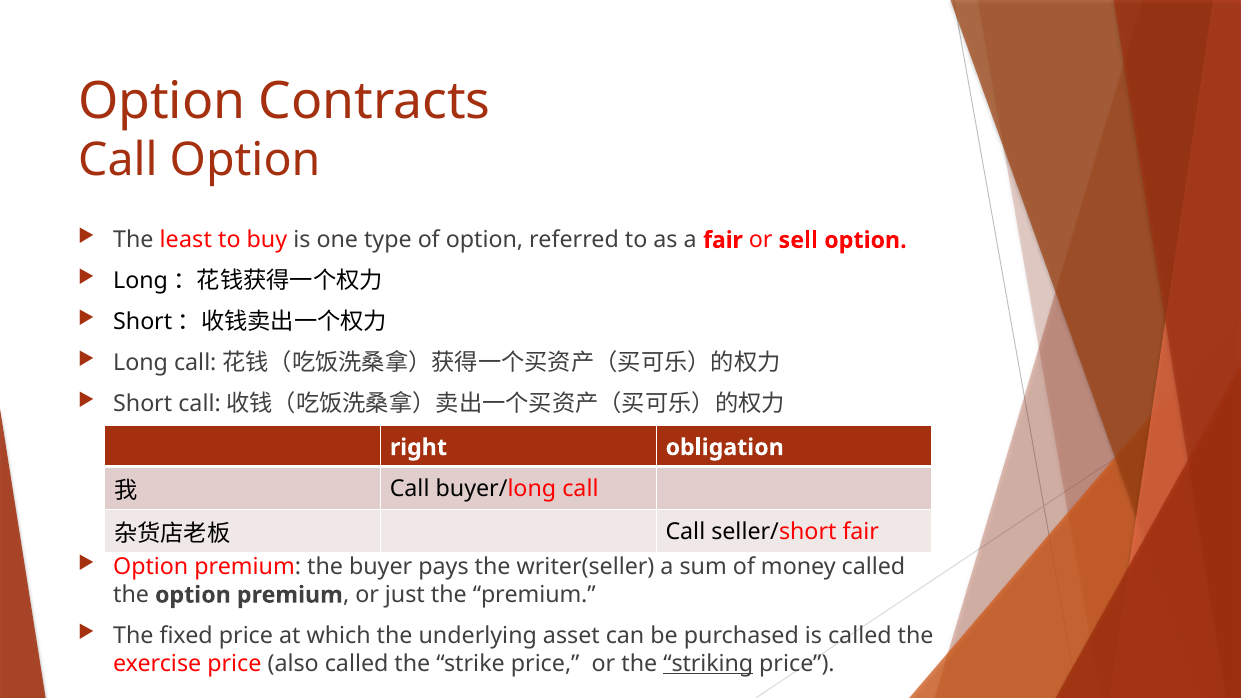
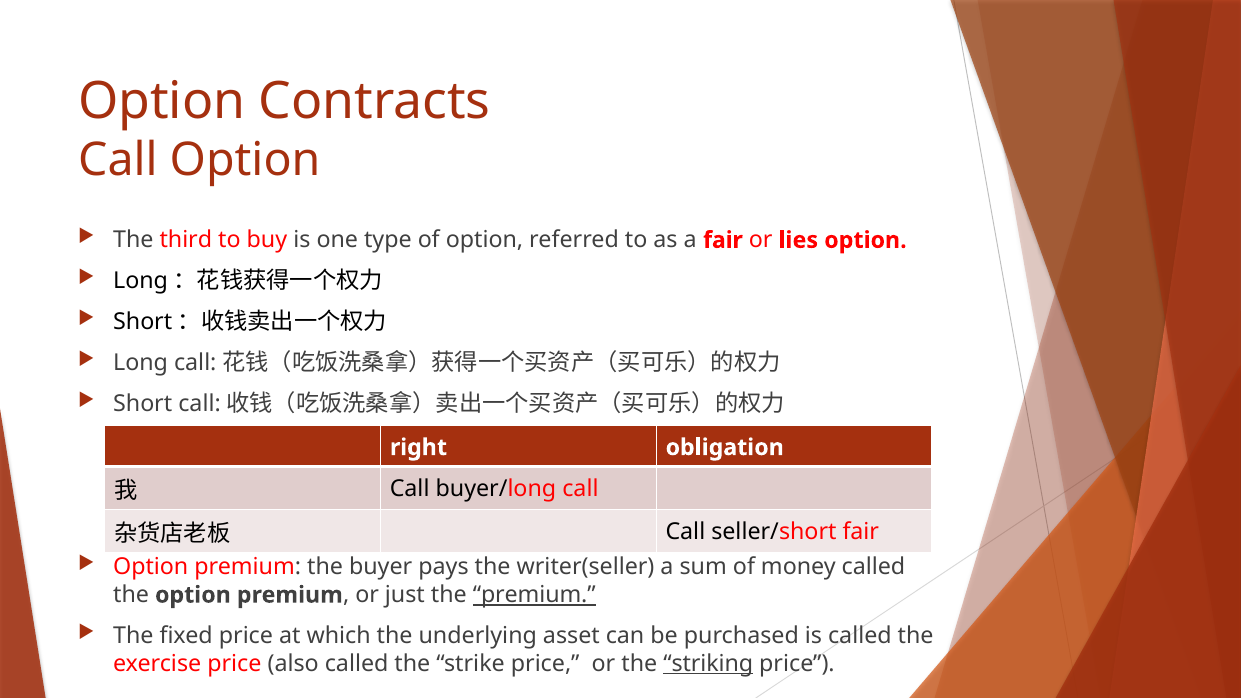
least: least -> third (186, 240)
sell: sell -> lies (798, 240)
premium underline: none -> present (534, 595)
